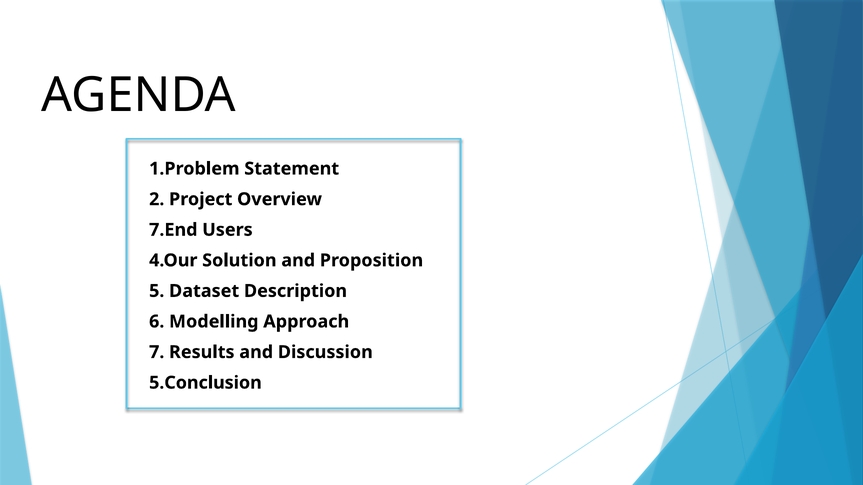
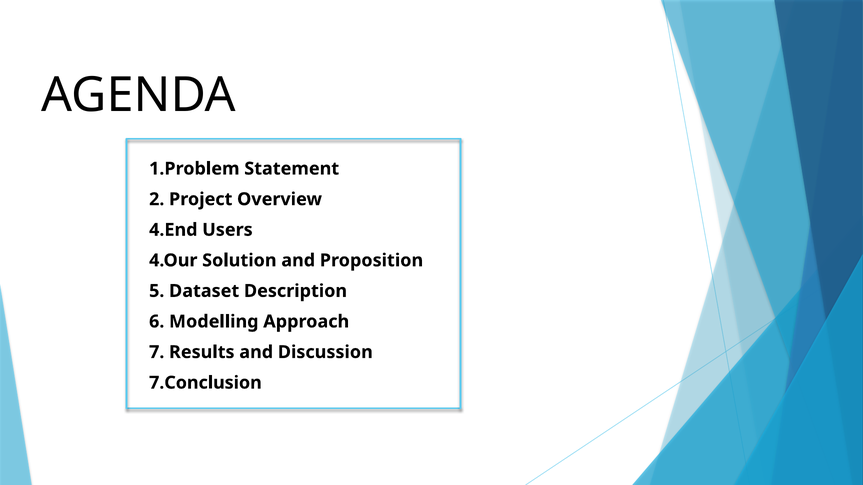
7.End: 7.End -> 4.End (173, 230)
5.Conclusion: 5.Conclusion -> 7.Conclusion (205, 383)
